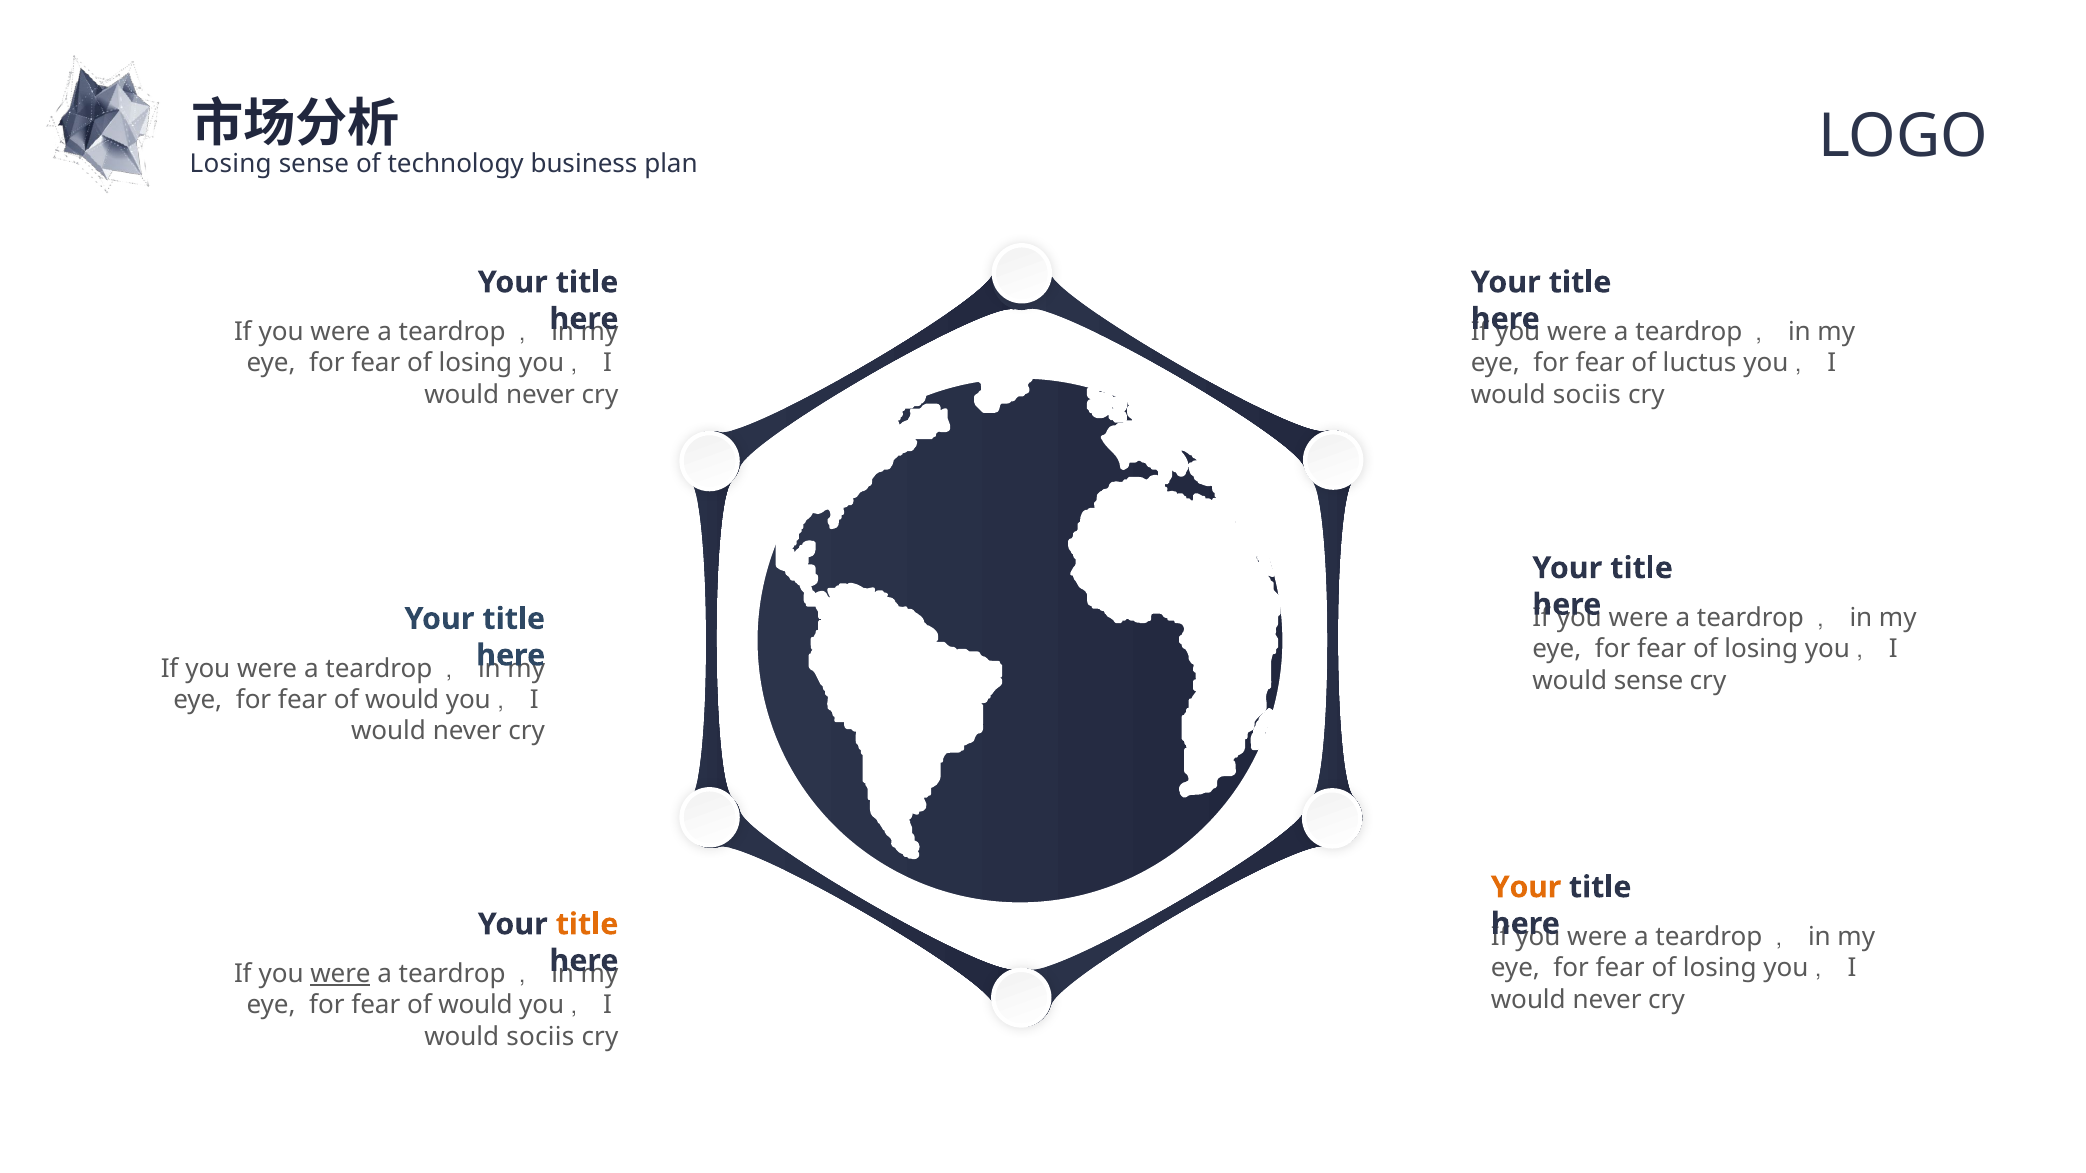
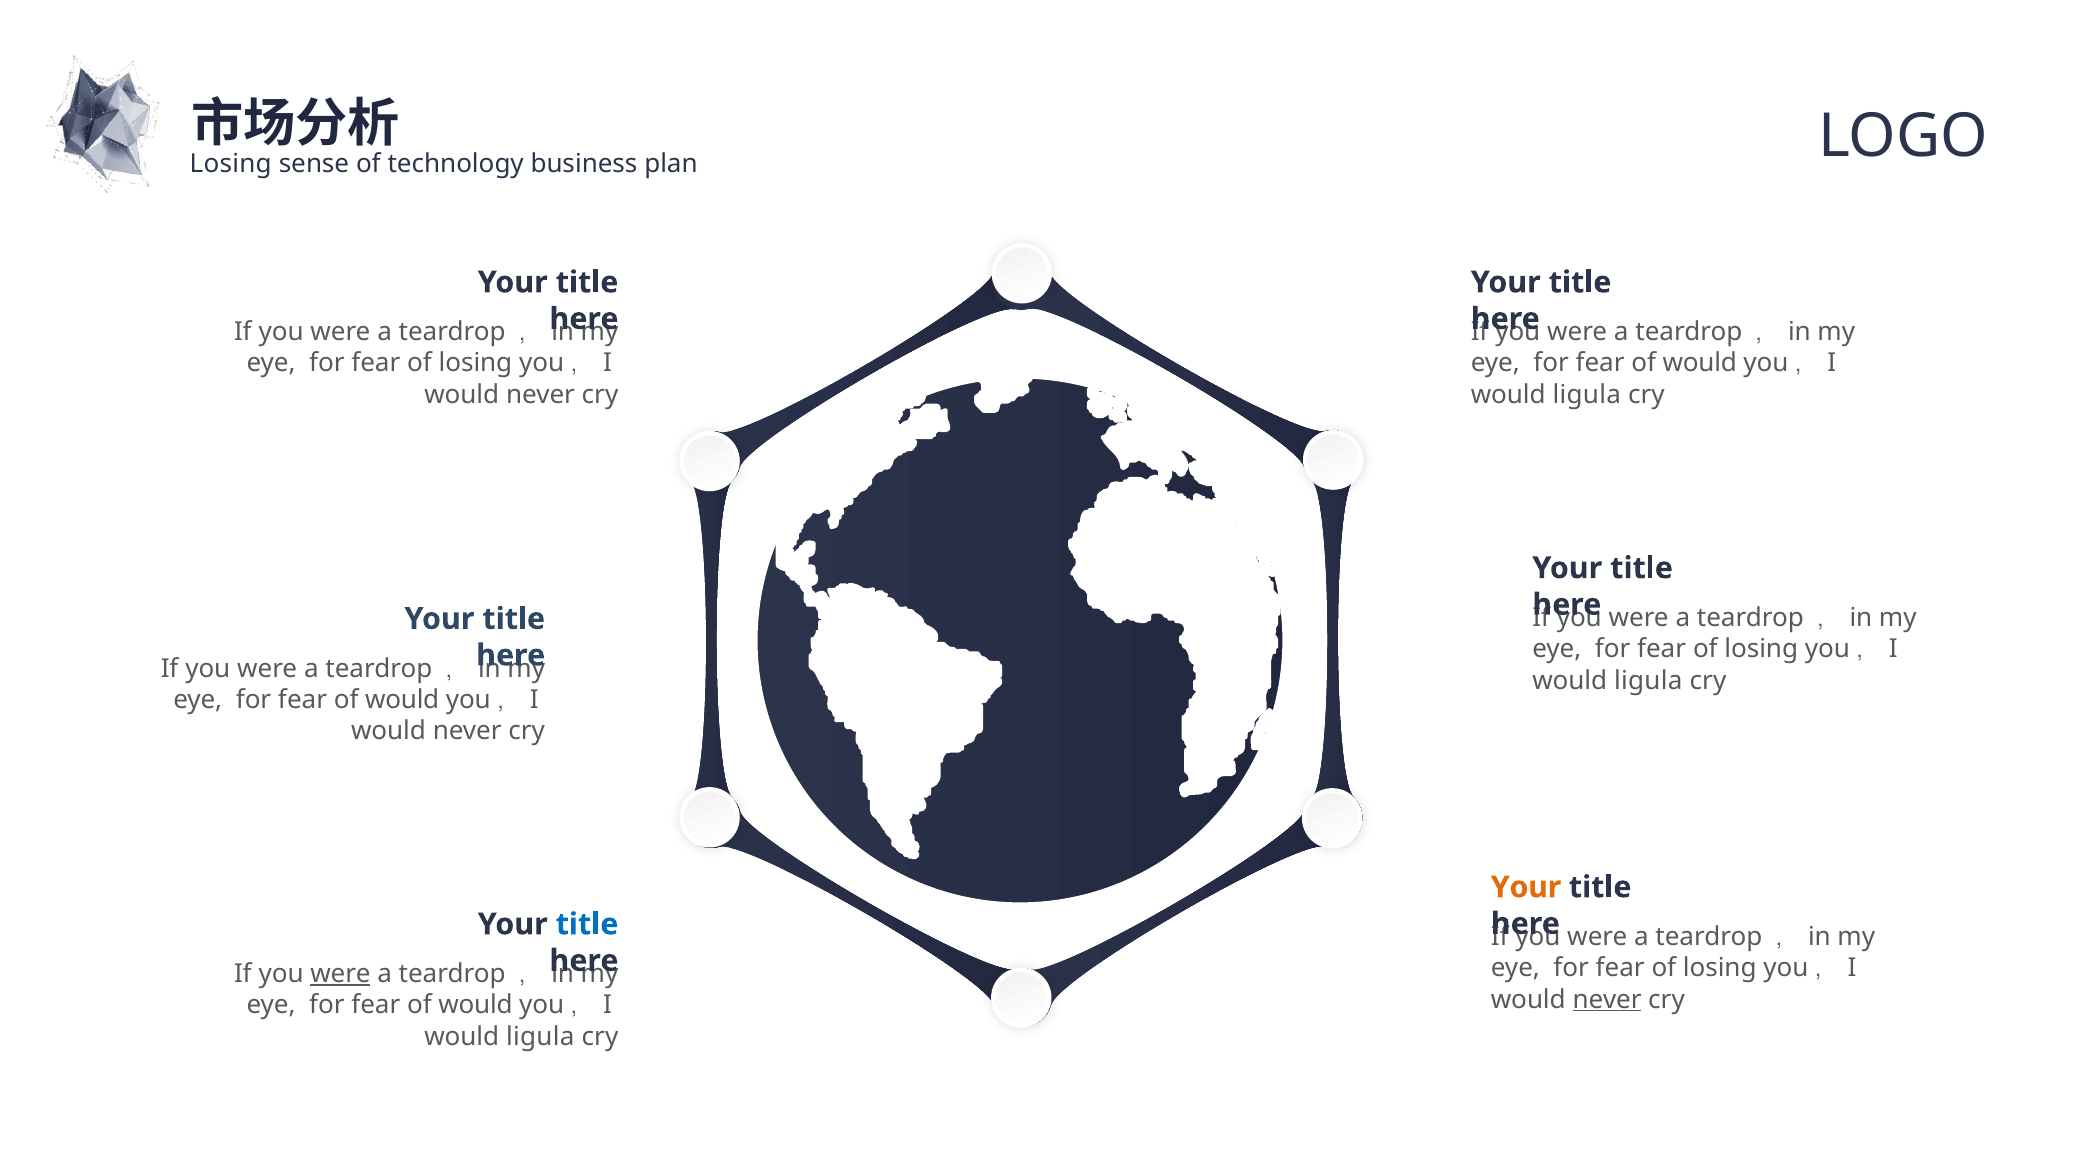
luctus: luctus -> would (1700, 363)
sociis: sociis -> ligula (1587, 395)
sense: sense -> ligula (1648, 681)
title colour: orange -> blue (587, 925)
never underline: none -> present (1607, 1000)
sociis: sociis -> ligula (540, 1037)
